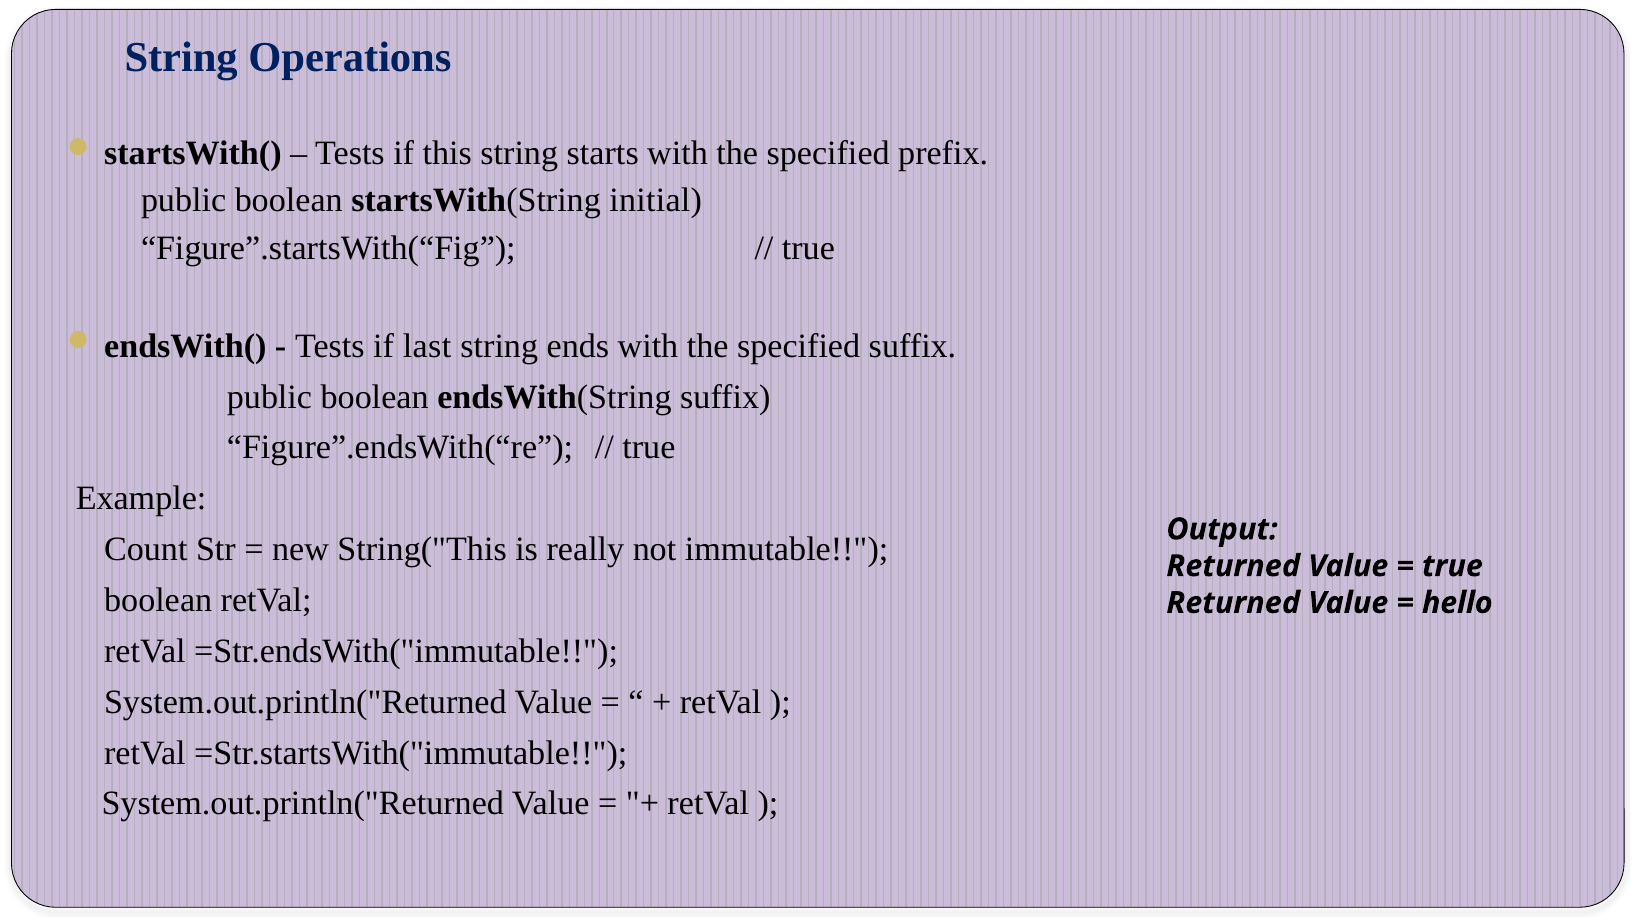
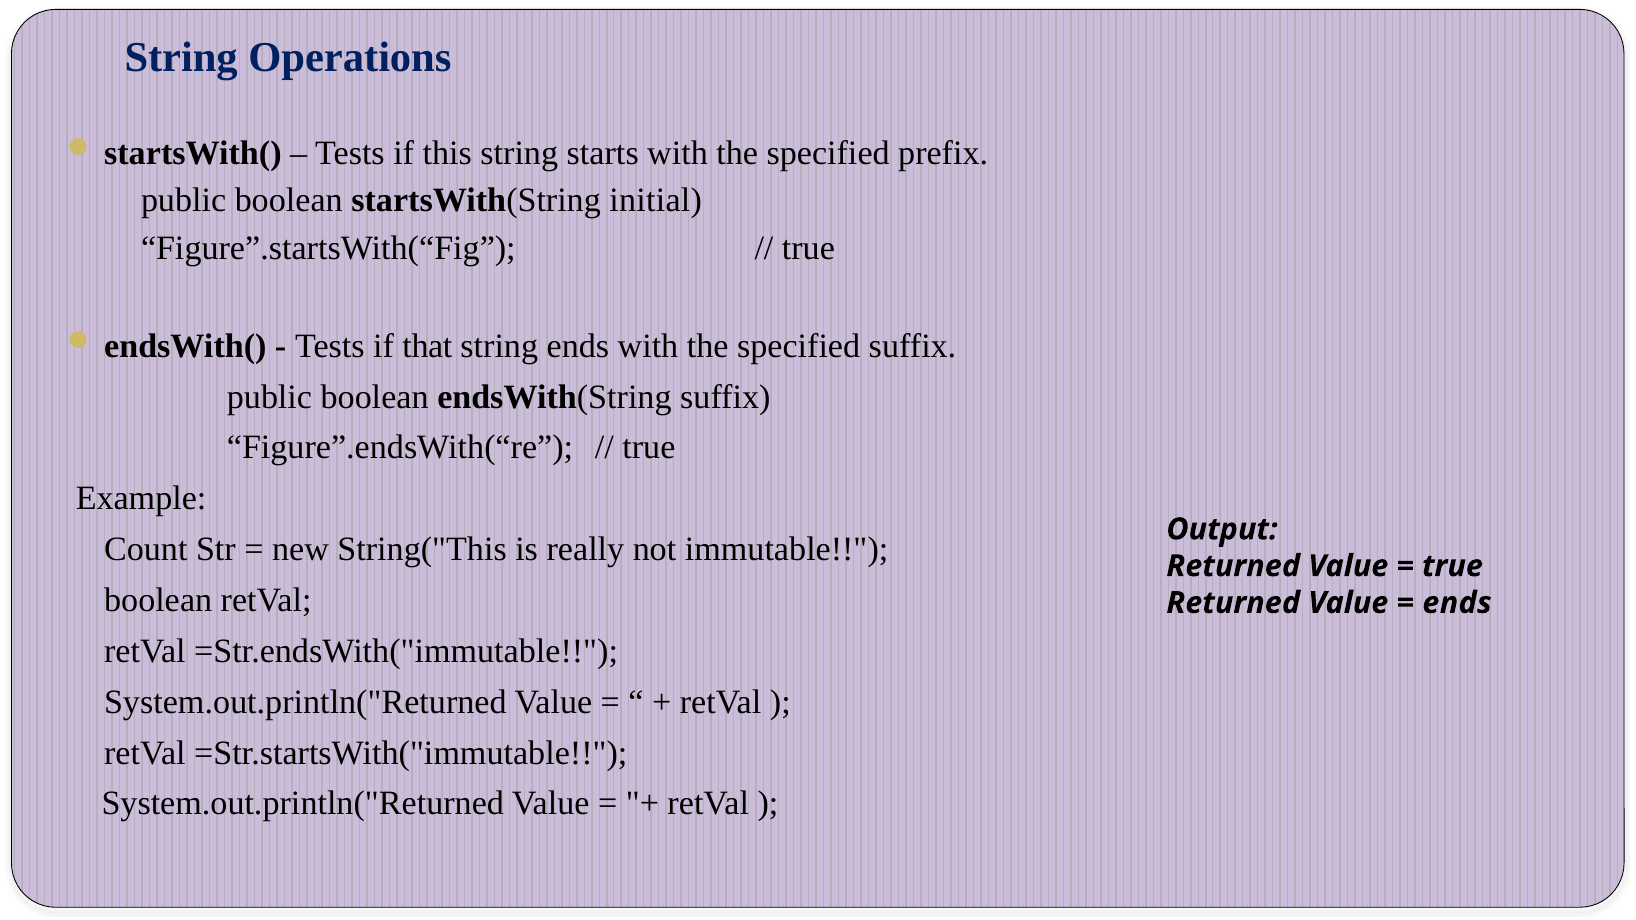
last: last -> that (427, 346)
hello: hello -> ends (1457, 603)
